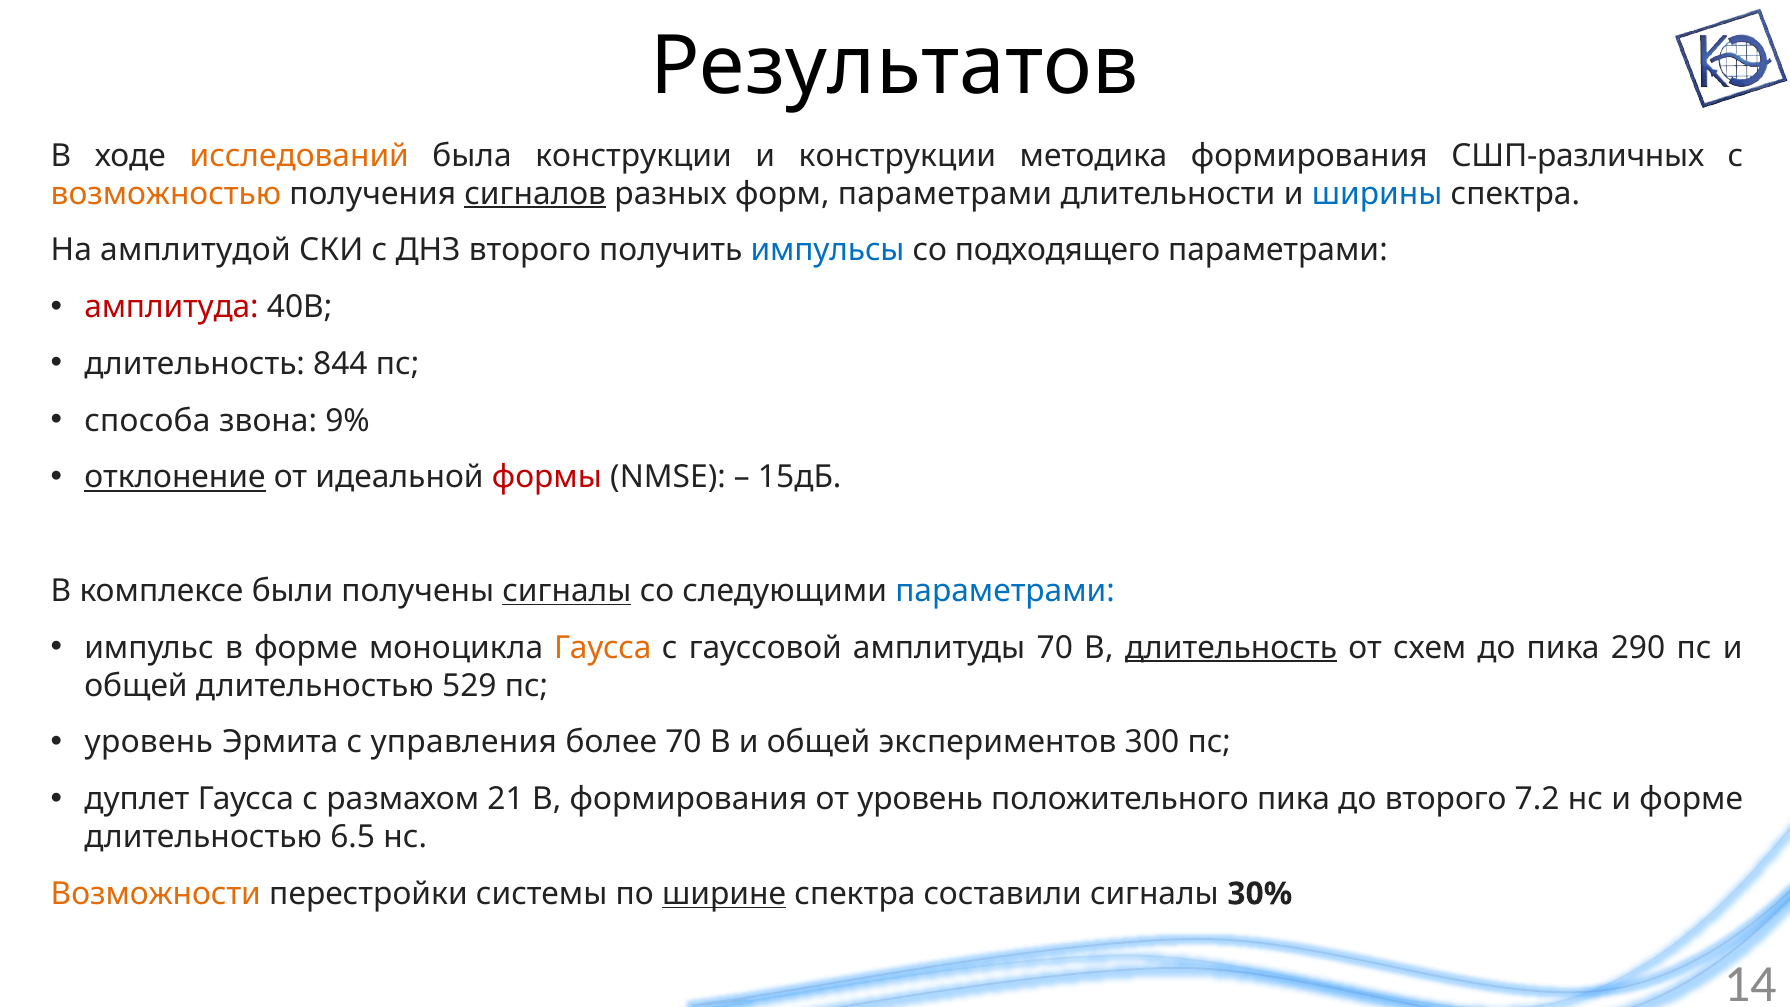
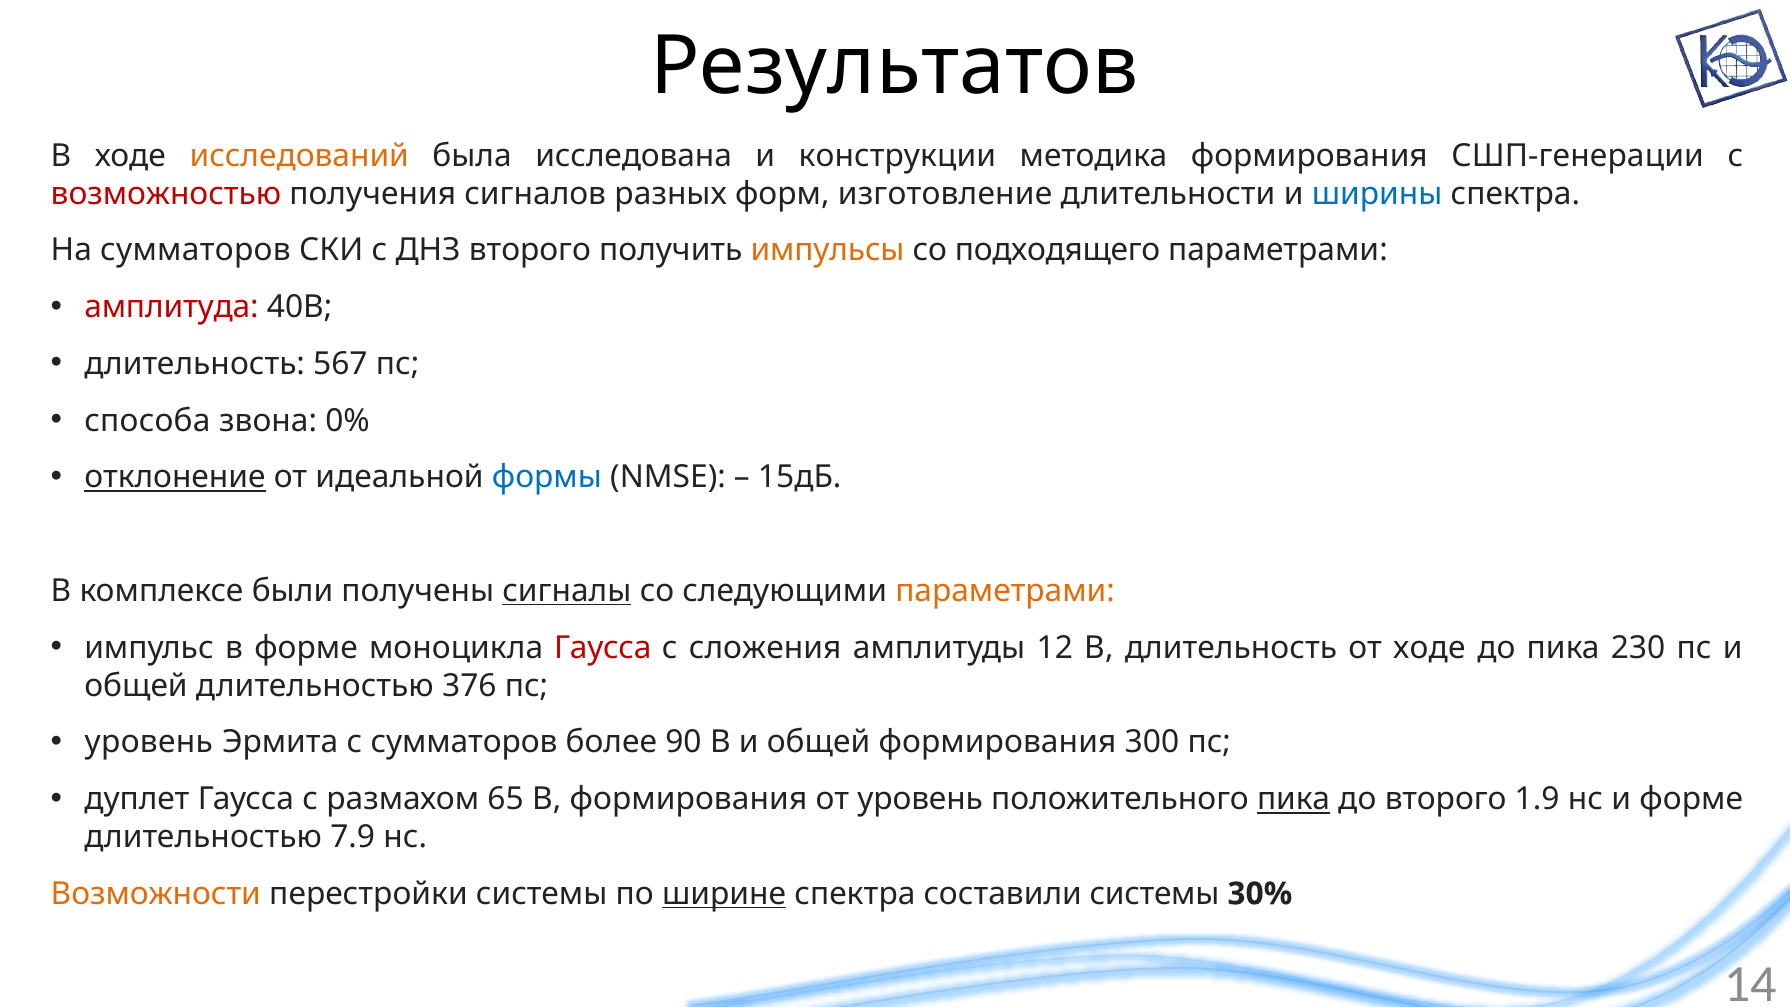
была конструкции: конструкции -> исследована (634, 156)
СШП-различных: СШП-различных -> СШП-генерации (1578, 156)
возможностью colour: orange -> red (166, 194)
сигналов underline: present -> none (535, 194)
форм параметрами: параметрами -> изготовление (945, 194)
На амплитудой: амплитудой -> сумматоров (195, 250)
импульсы colour: blue -> orange (828, 250)
844: 844 -> 567 (340, 364)
9%: 9% -> 0% (348, 421)
формы colour: red -> blue (547, 477)
параметрами colour: blue -> orange (1005, 591)
Гаусса colour: orange -> red (603, 647)
гауссовой: гауссовой -> сложения (765, 647)
амплитуды 70: 70 -> 12 (1055, 647)
длительность underline: present -> none (1231, 647)
от схем: схем -> ходе (1429, 647)
290: 290 -> 230 (1638, 647)
529: 529 -> 376 (469, 686)
с управления: управления -> сумматоров (464, 742)
более 70: 70 -> 90 (683, 742)
общей экспериментов: экспериментов -> формирования (998, 742)
21: 21 -> 65 (506, 799)
пика underline: none -> present (1294, 799)
7.2: 7.2 -> 1.9 (1537, 799)
6.5: 6.5 -> 7.9 (353, 837)
составили сигналы: сигналы -> системы (1154, 894)
